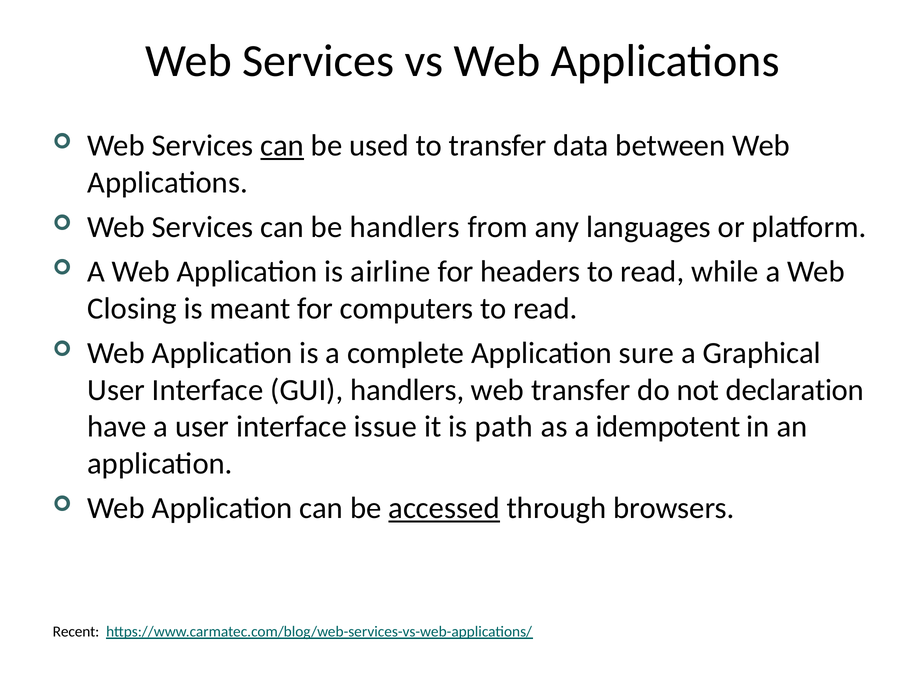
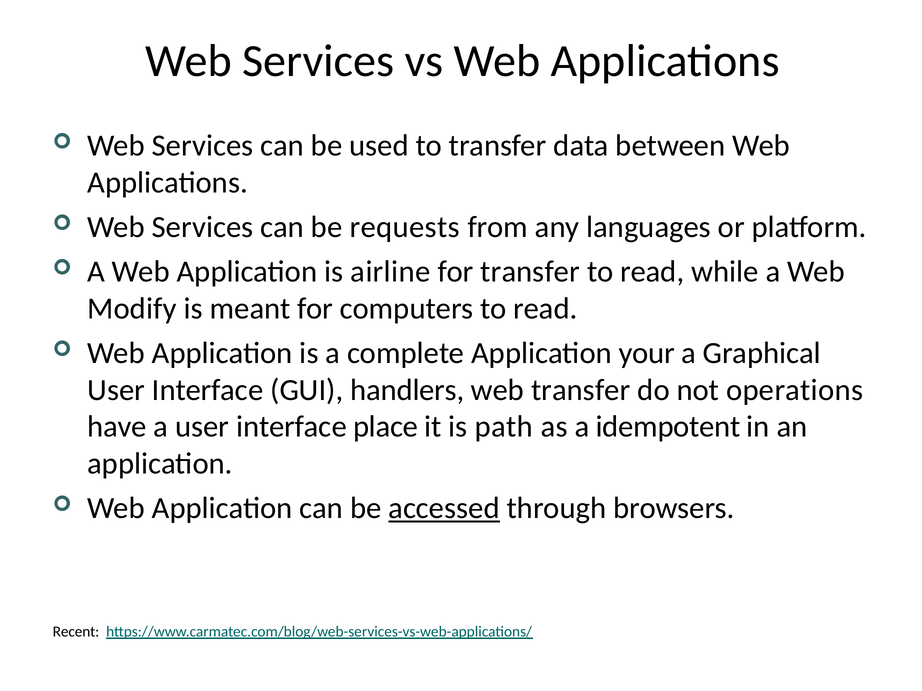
can underline: present -> none (282, 146)
be handlers: handlers -> requests (405, 227)
for headers: headers -> transfer (530, 272)
Closing: Closing -> Modify (132, 309)
sure: sure -> your (647, 353)
declaration: declaration -> operations (795, 390)
issue: issue -> place (386, 427)
